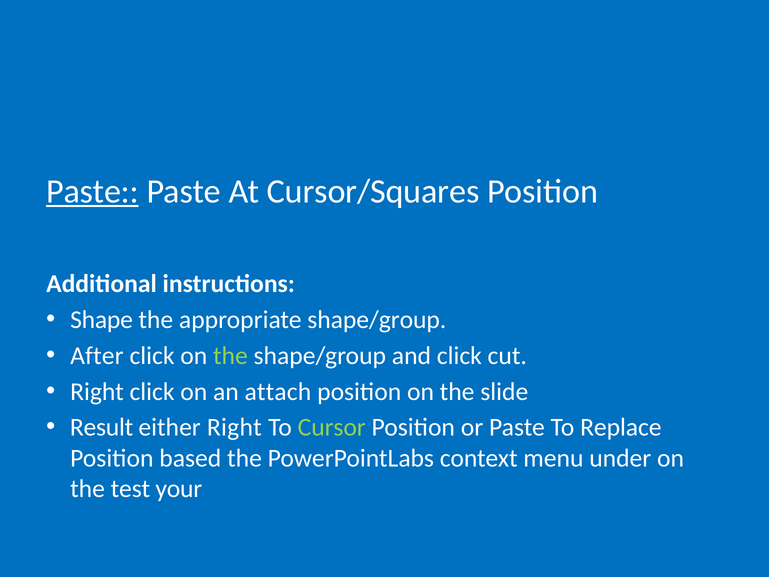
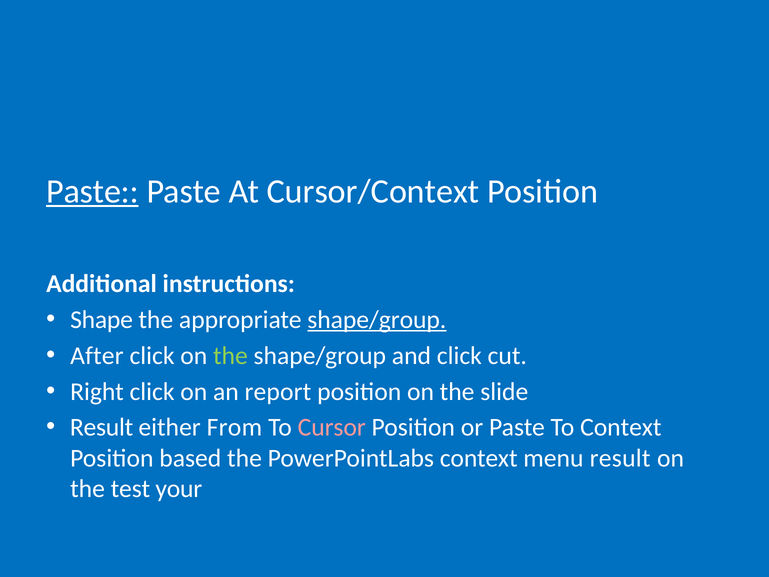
Cursor/Squares: Cursor/Squares -> Cursor/Context (373, 191)
shape/group underline: none -> present (377, 320)
attach: attach -> report (278, 391)
either Right: Right -> From (234, 427)
Cursor colour: light green -> pink (332, 427)
To Replace: Replace -> Context (621, 427)
menu under: under -> result (620, 458)
